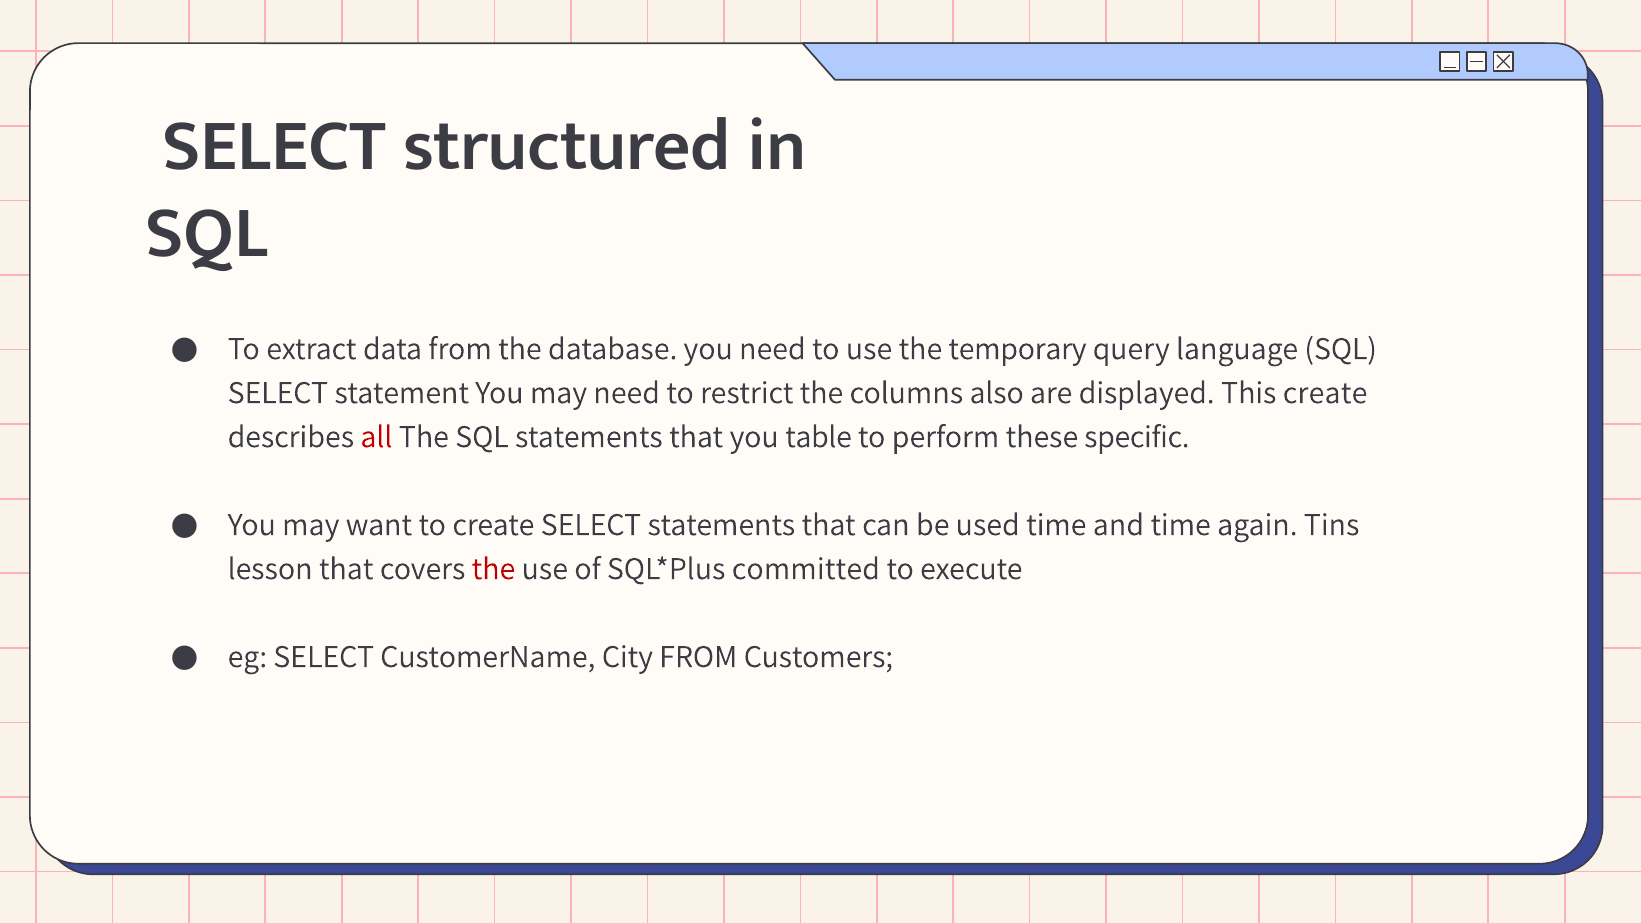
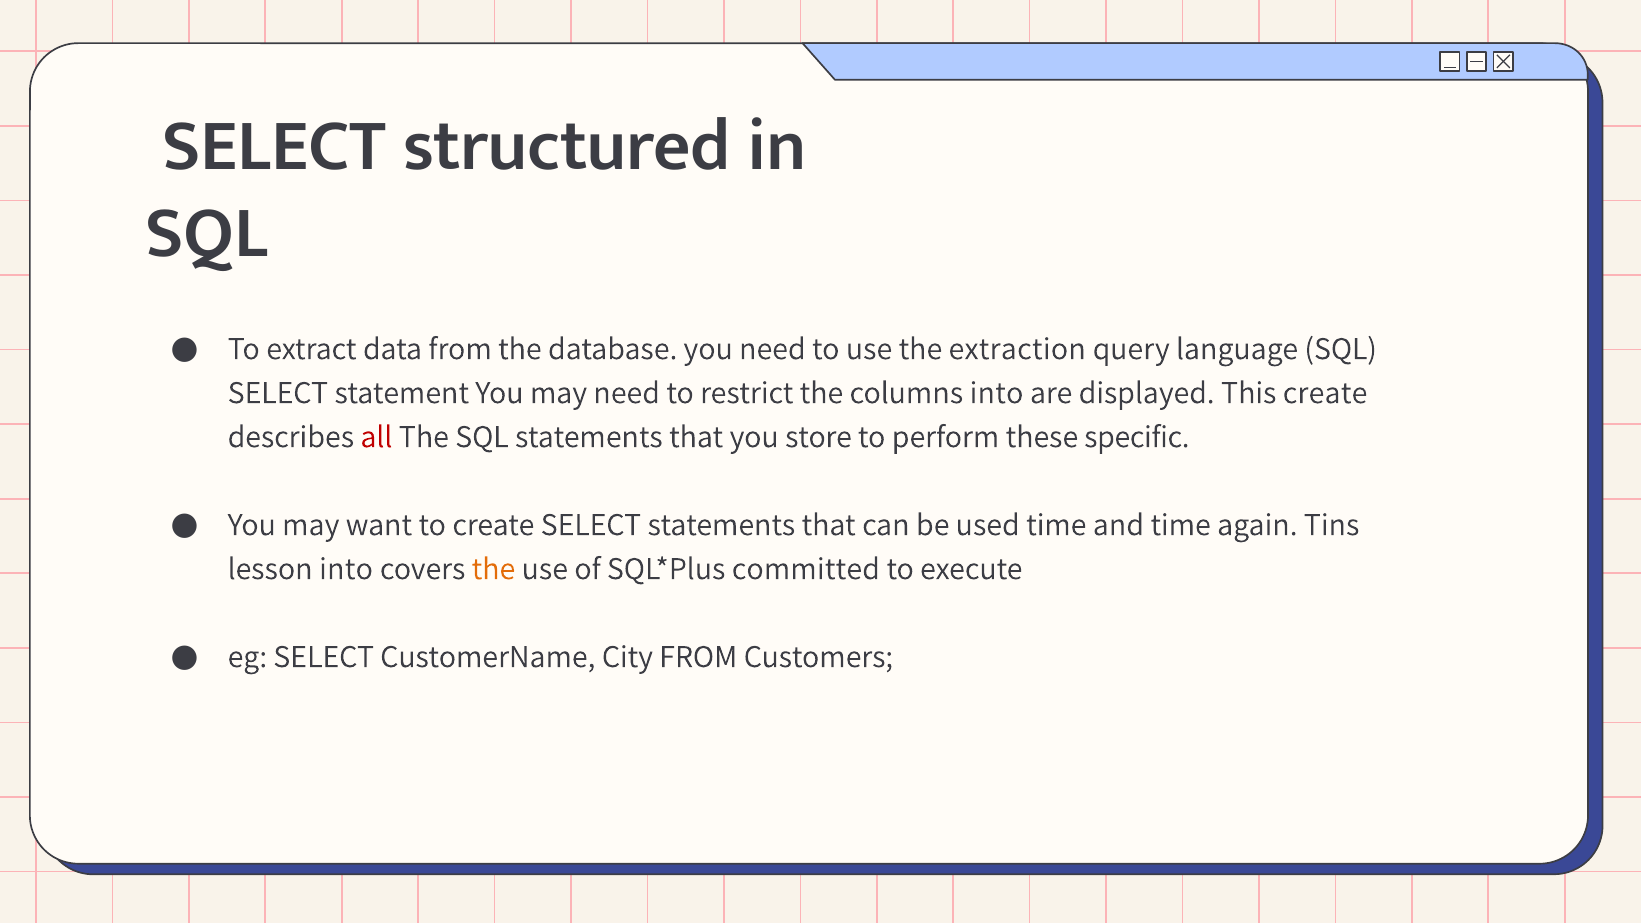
temporary: temporary -> extraction (1017, 349)
columns also: also -> into (996, 393)
table: table -> store (818, 437)
lesson that: that -> into (346, 569)
the colour: red -> orange (493, 569)
